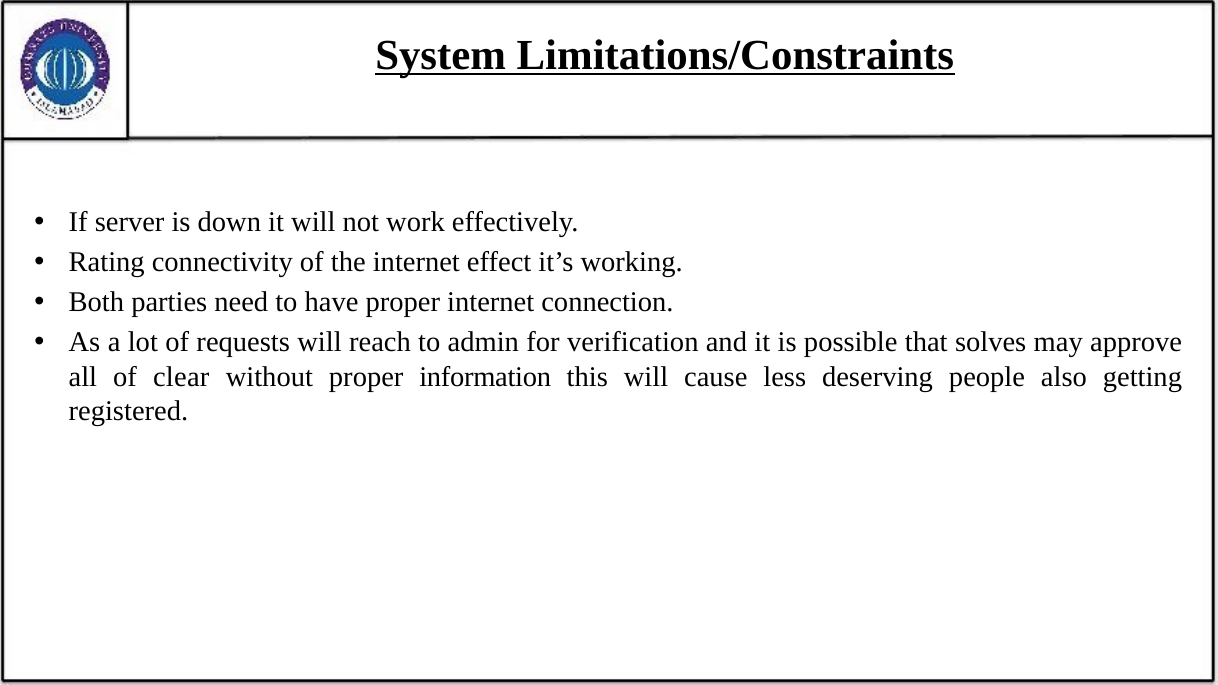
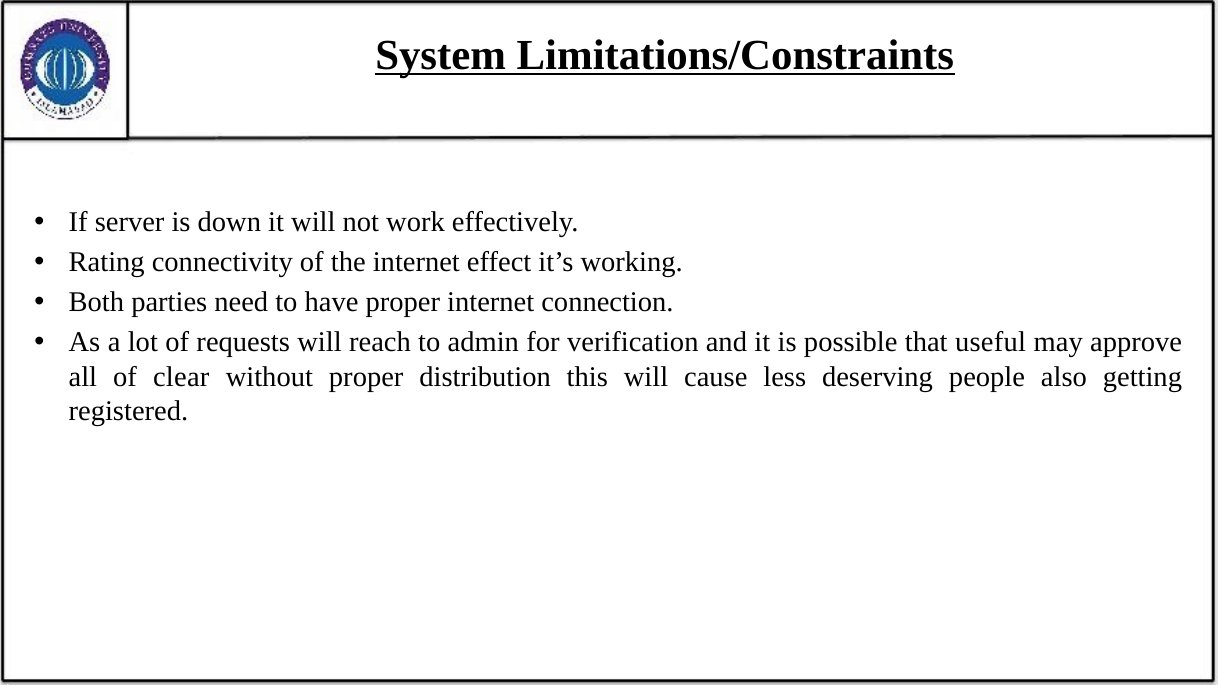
solves: solves -> useful (991, 342)
information: information -> distribution (485, 377)
